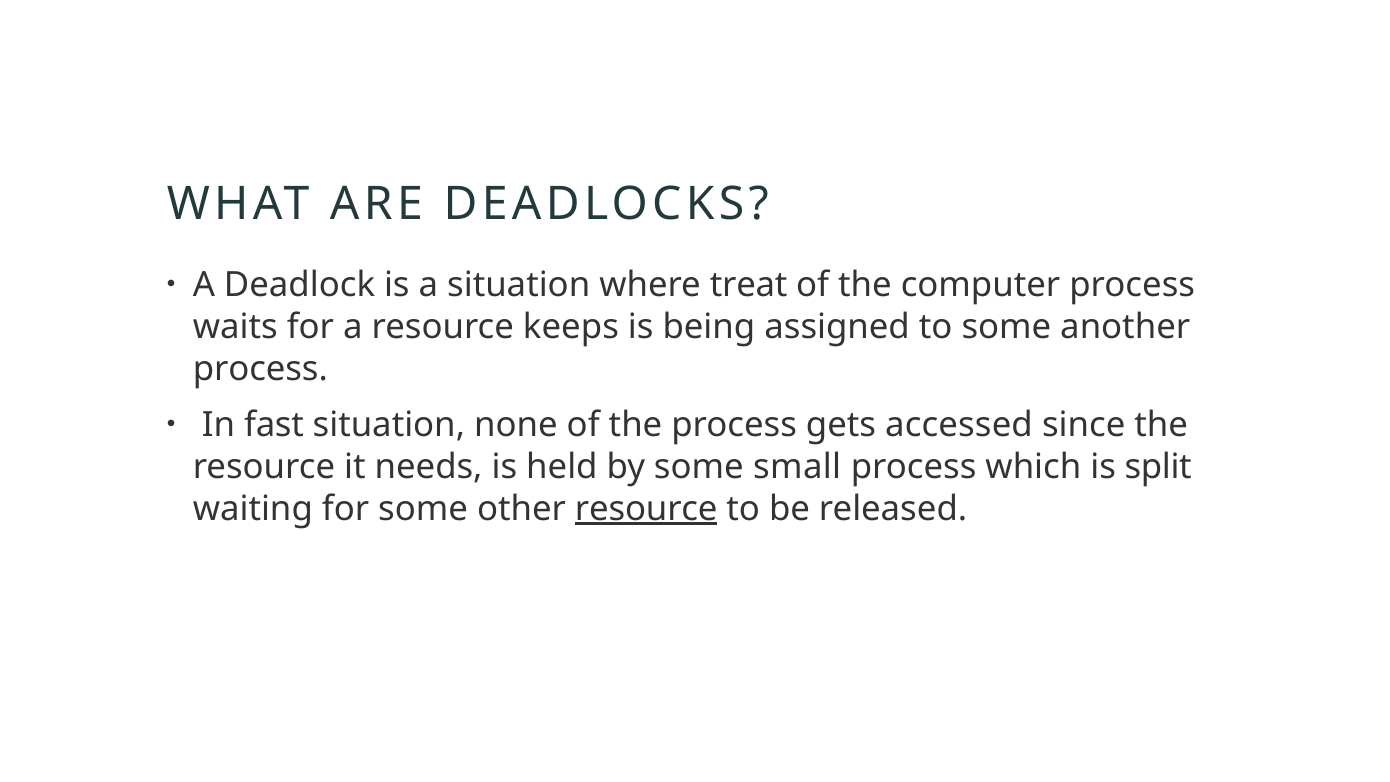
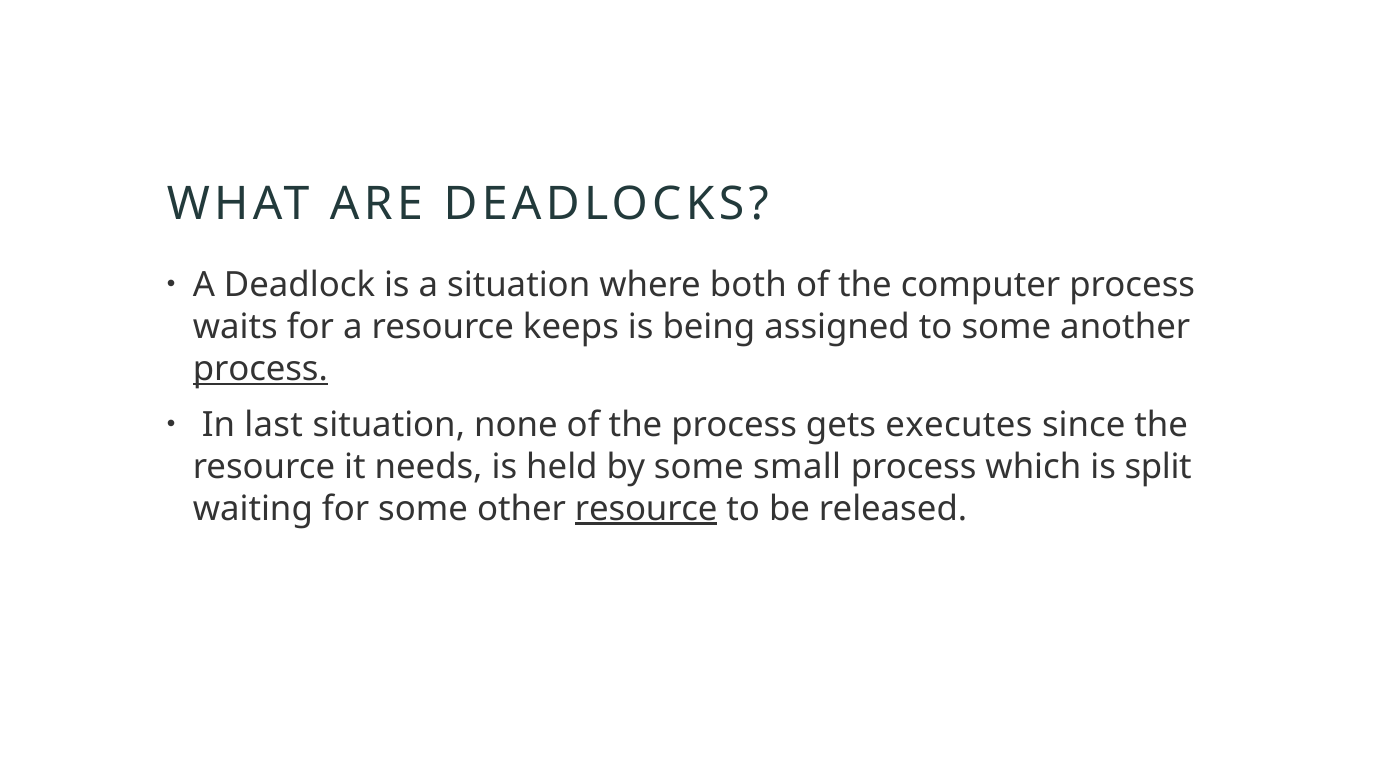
treat: treat -> both (748, 285)
process underline: none -> present (260, 369)
fast: fast -> last (274, 425)
accessed: accessed -> executes (959, 425)
